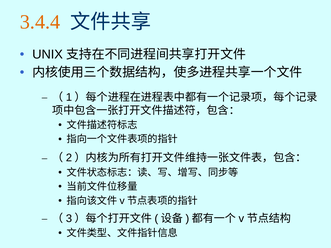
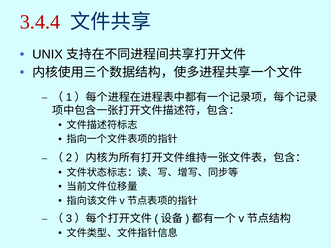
3.4.4 colour: orange -> red (40, 22)
